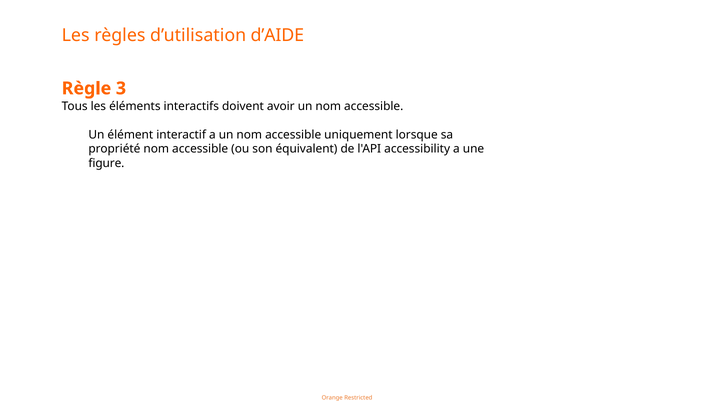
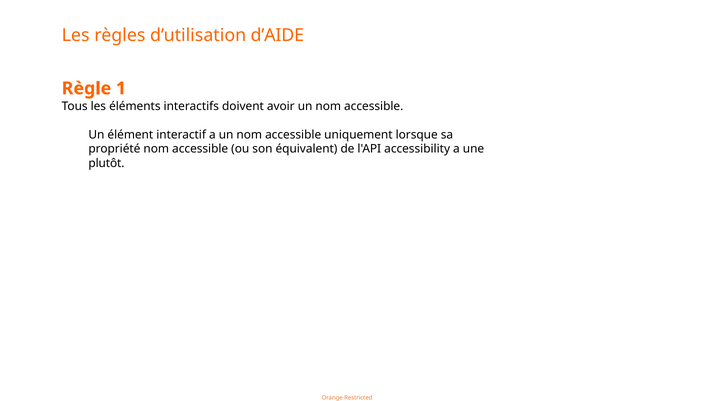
3: 3 -> 1 (121, 88)
figure: figure -> plutôt (106, 163)
